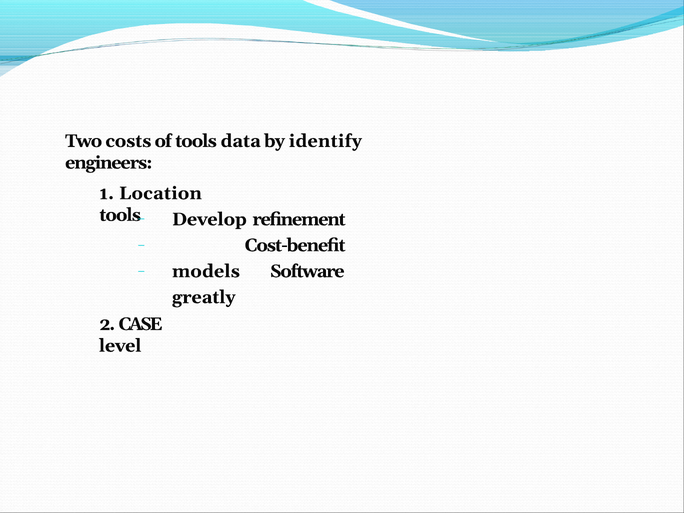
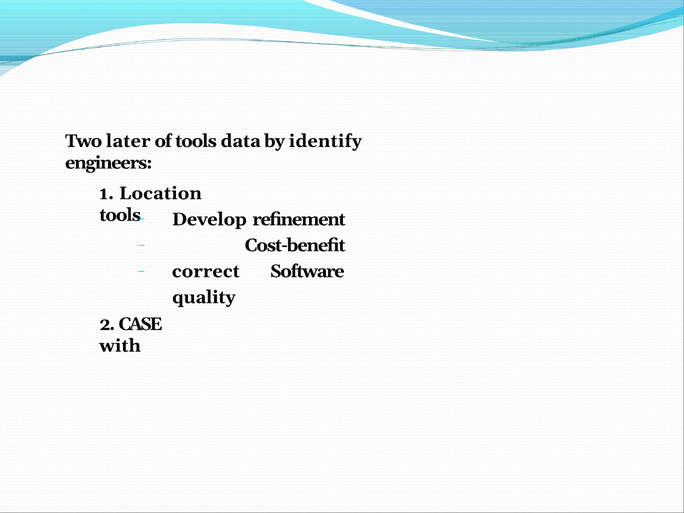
costs: costs -> later (128, 141)
models: models -> correct (206, 271)
greatly: greatly -> quality (204, 297)
level: level -> with (120, 346)
